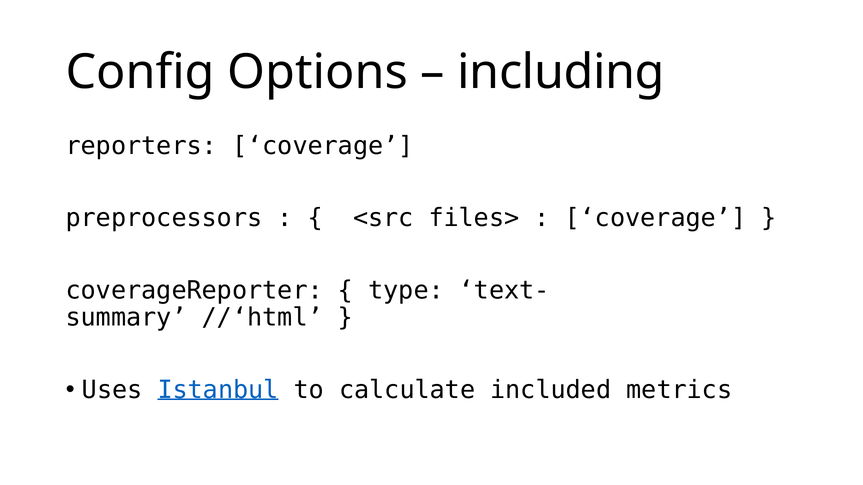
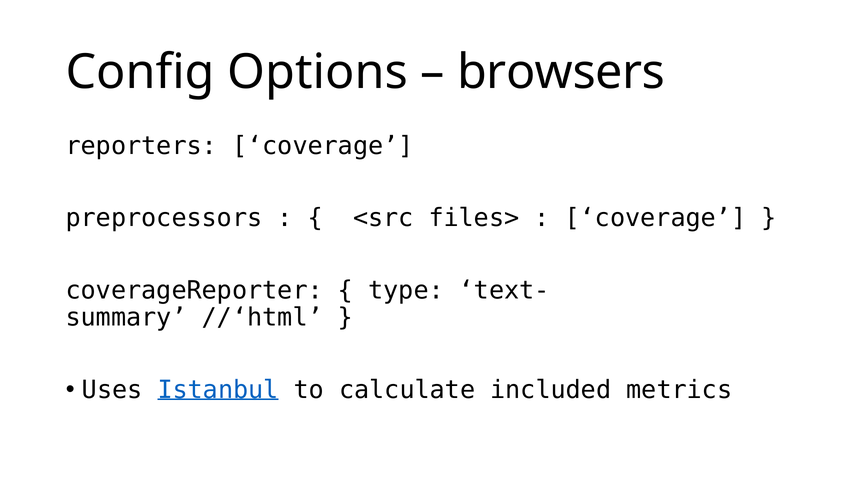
including: including -> browsers (561, 72)
